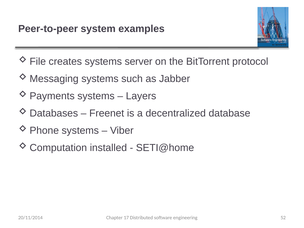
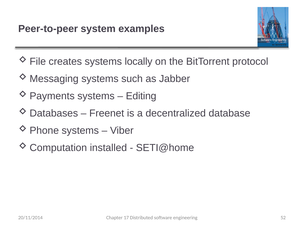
server: server -> locally (139, 61)
Layers: Layers -> Editing (141, 96)
